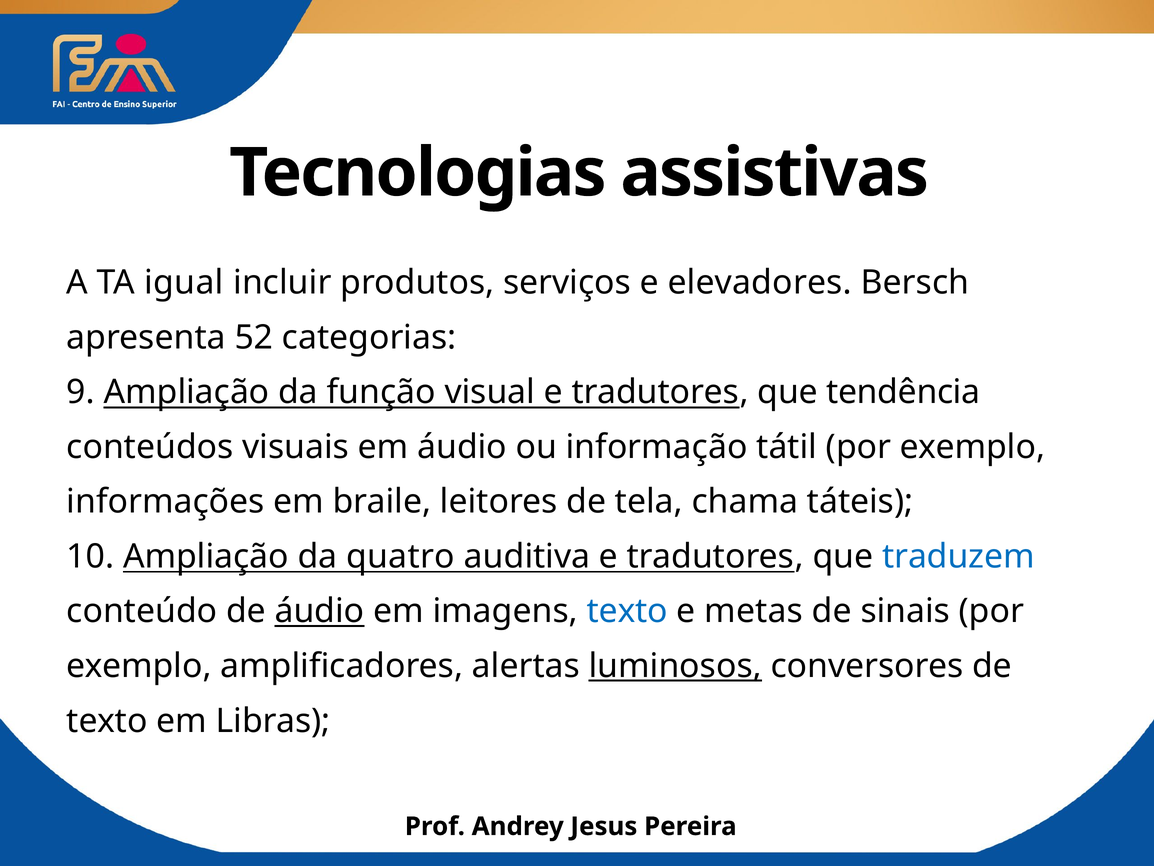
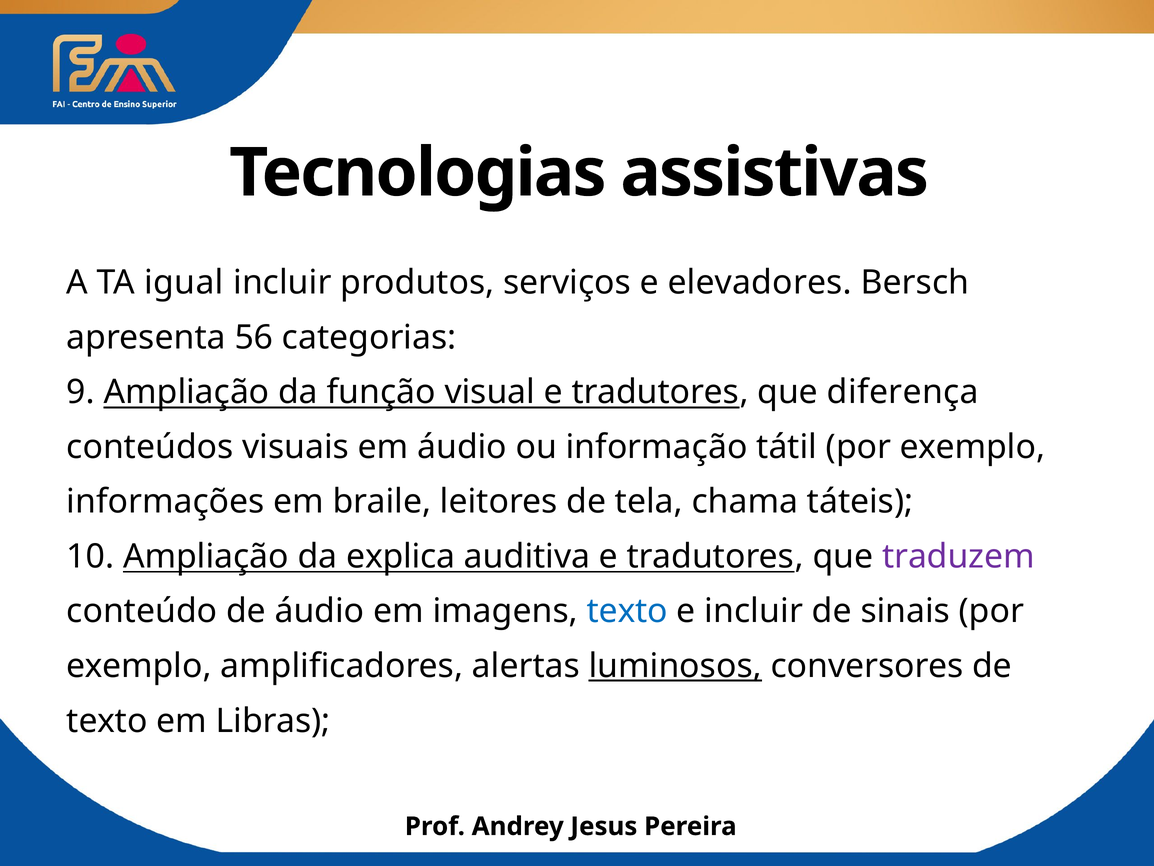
52: 52 -> 56 (254, 337)
tendência: tendência -> diferença (903, 392)
quatro: quatro -> explica (401, 556)
traduzem colour: blue -> purple (958, 556)
áudio underline: present -> none (320, 611)
e metas: metas -> incluir (754, 611)
